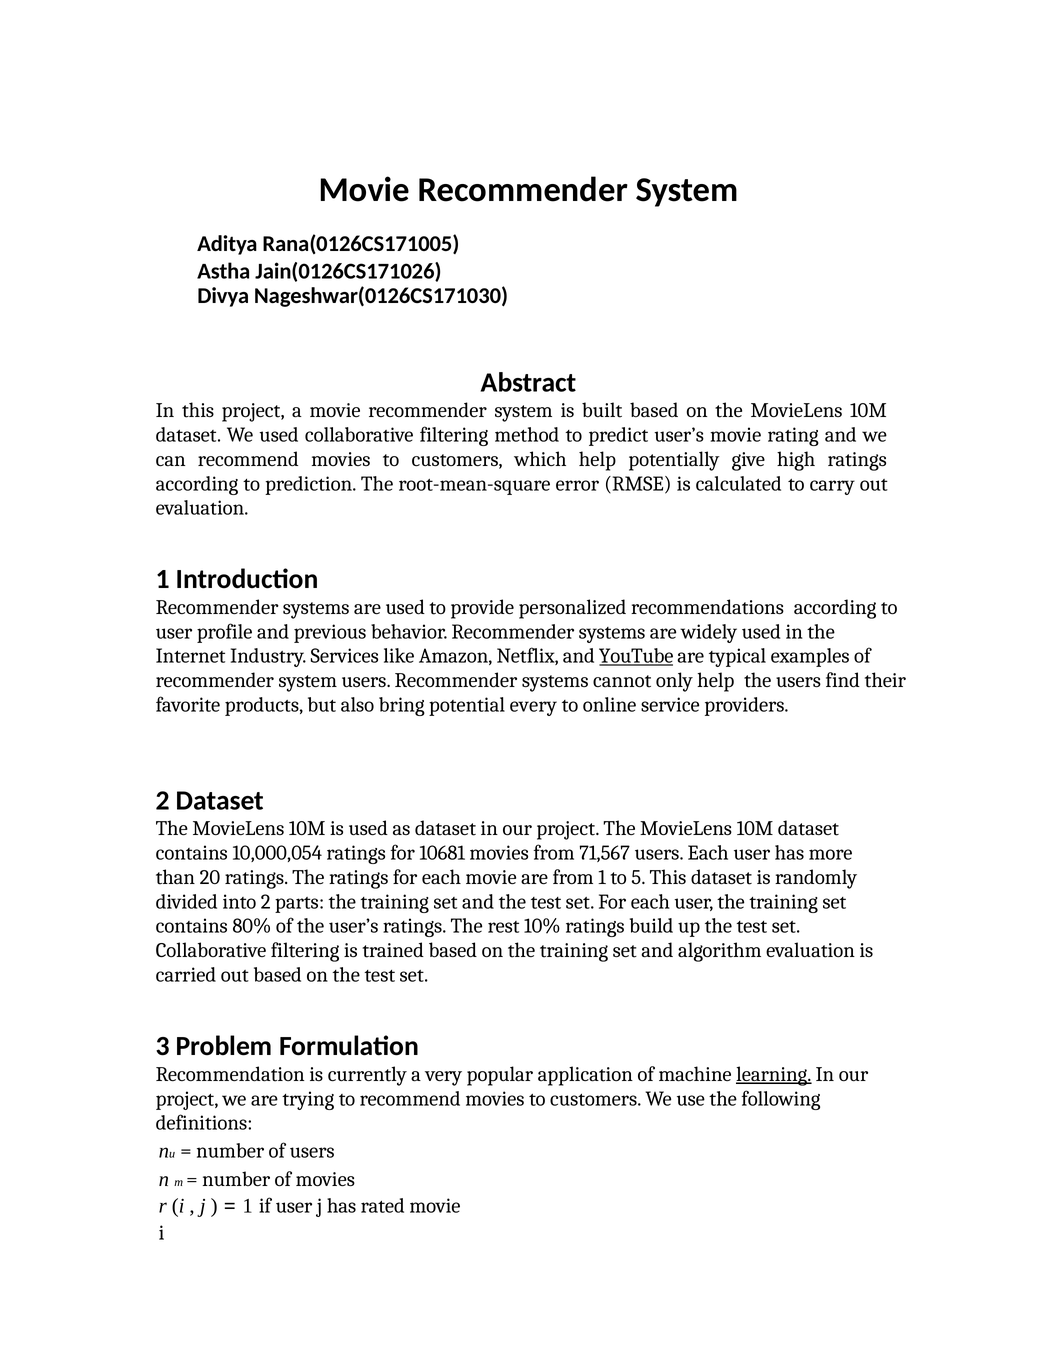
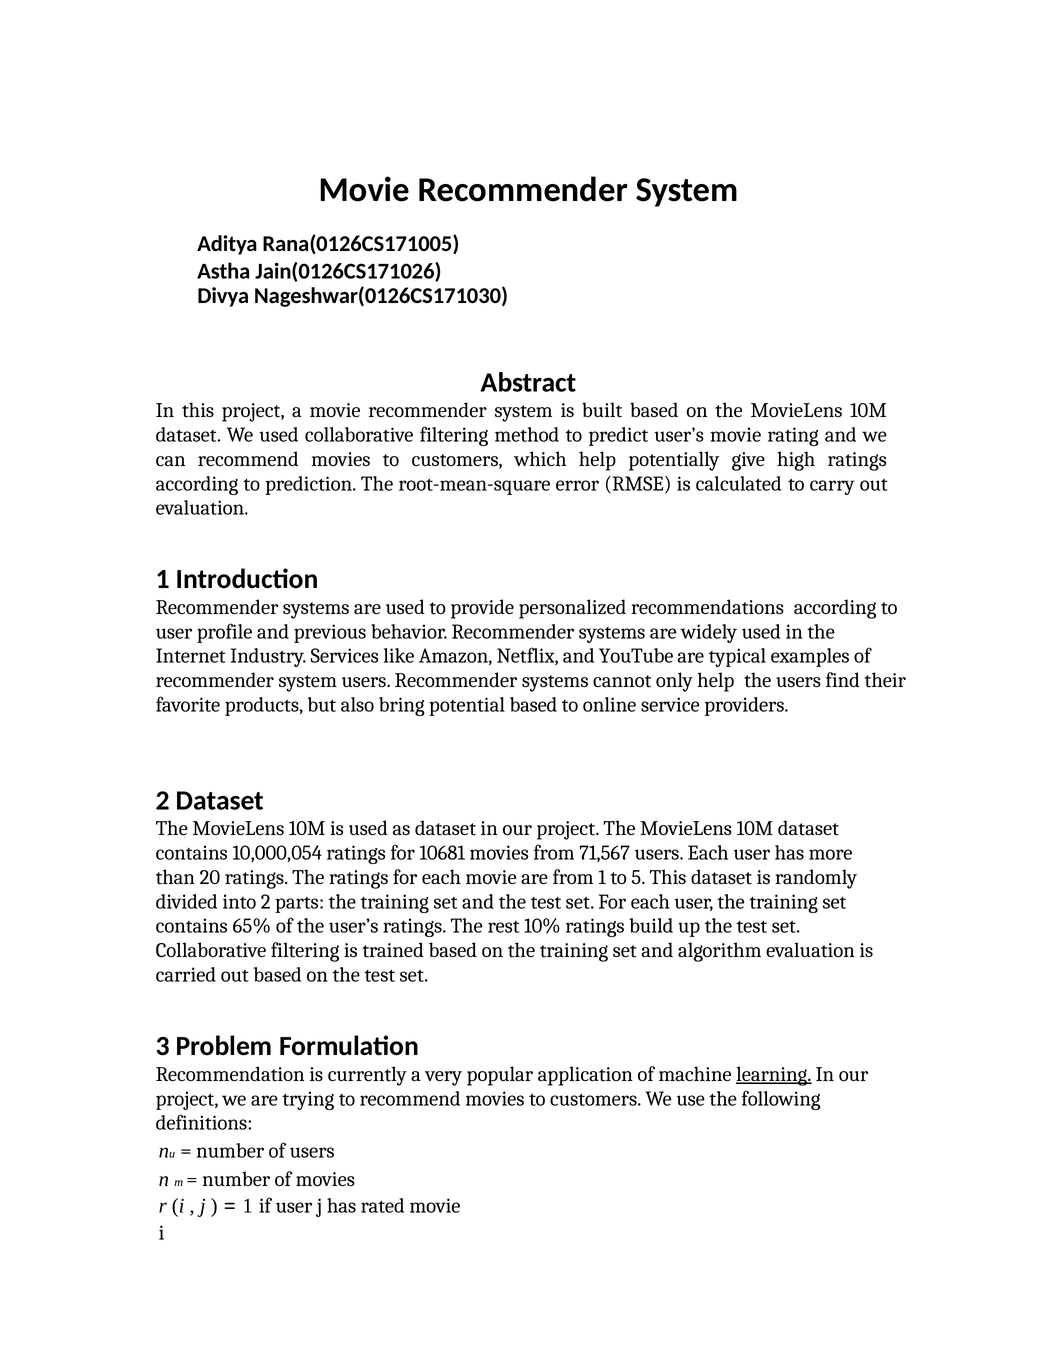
YouTube underline: present -> none (636, 656)
potential every: every -> based (533, 705)
80%: 80% -> 65% (252, 926)
